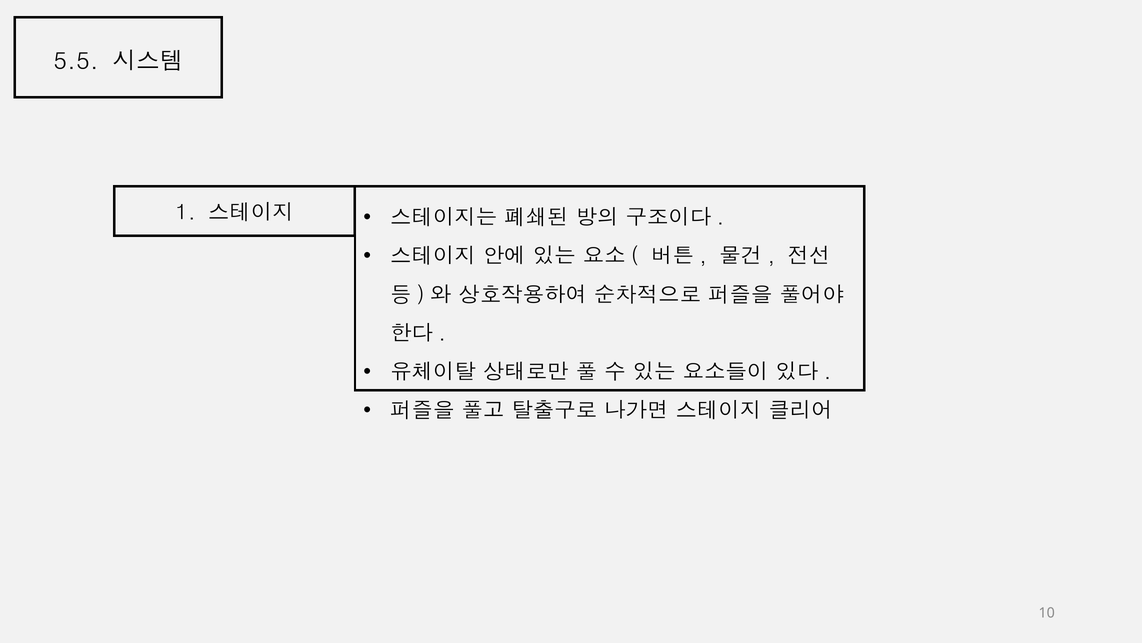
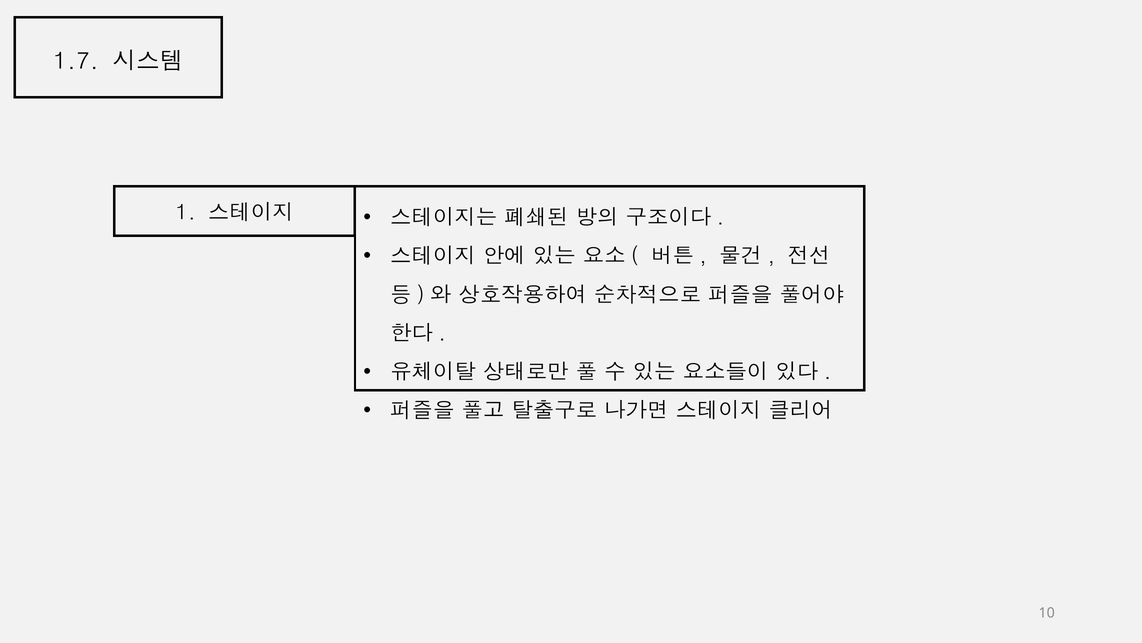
5.5: 5.5 -> 1.7 (76, 61)
